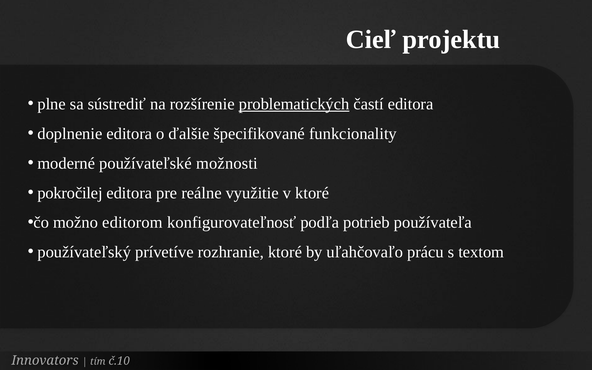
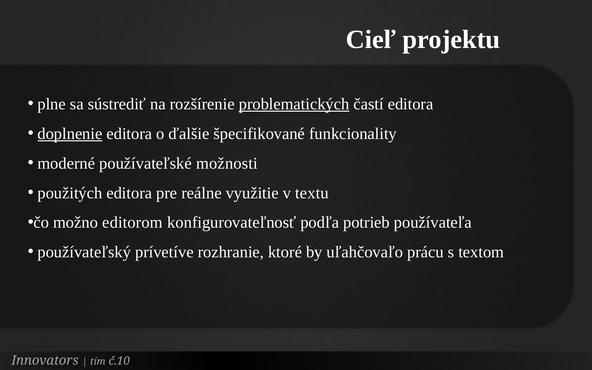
doplnenie underline: none -> present (70, 134)
pokročilej: pokročilej -> použitých (70, 193)
v ktoré: ktoré -> textu (312, 193)
